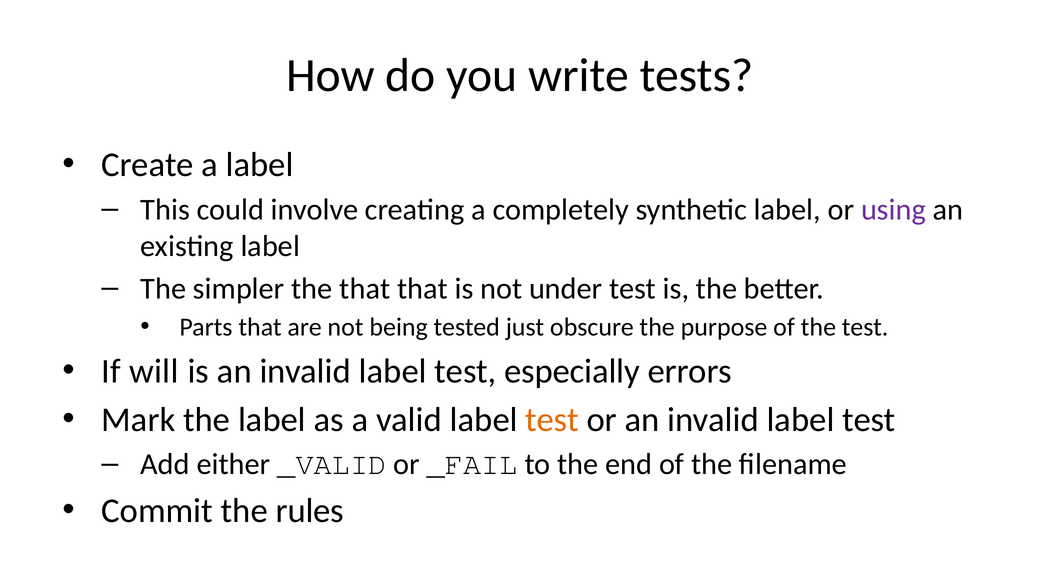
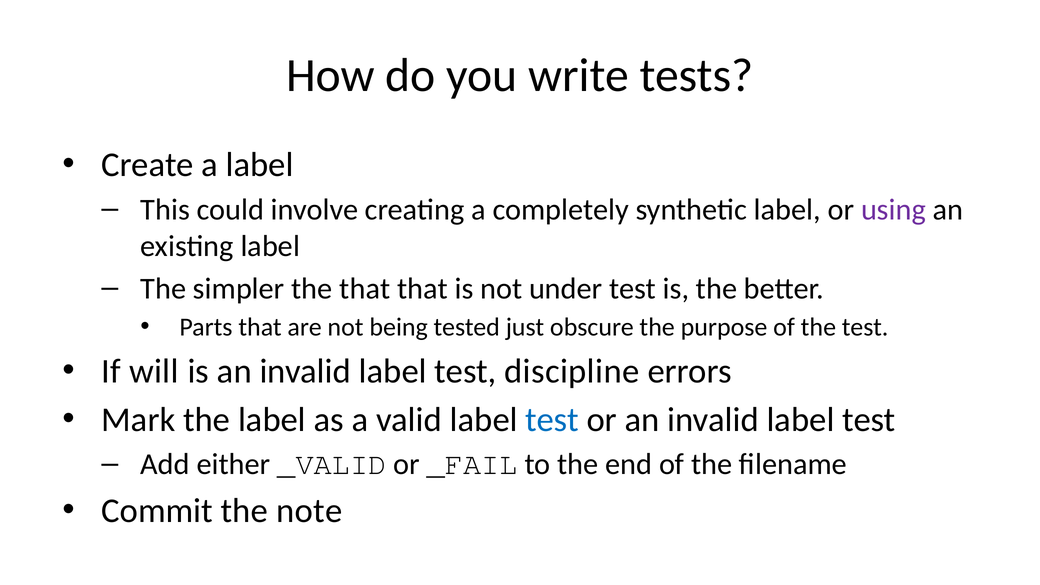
especially: especially -> discipline (572, 371)
test colour: orange -> blue (552, 420)
rules: rules -> note (309, 511)
